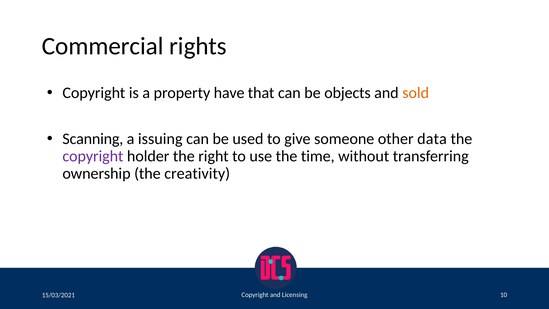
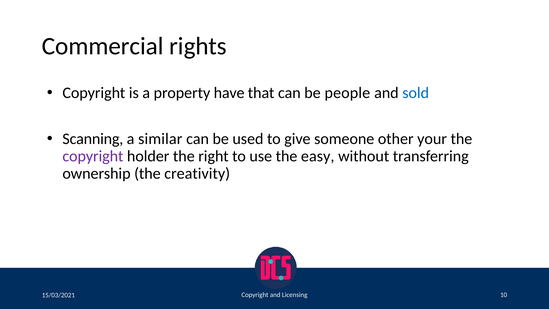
objects: objects -> people (347, 93)
sold colour: orange -> blue (416, 93)
issuing: issuing -> similar (160, 139)
data: data -> your (432, 139)
time: time -> easy (318, 156)
